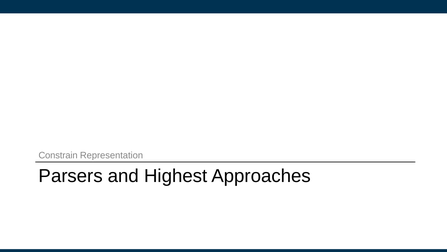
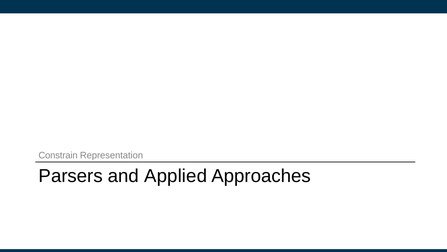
Highest: Highest -> Applied (176, 176)
